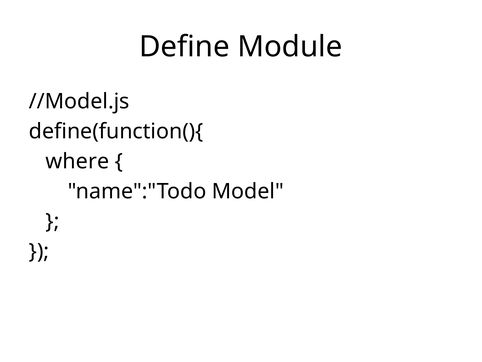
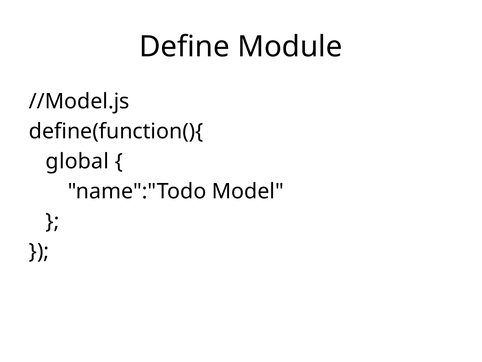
where: where -> global (77, 161)
